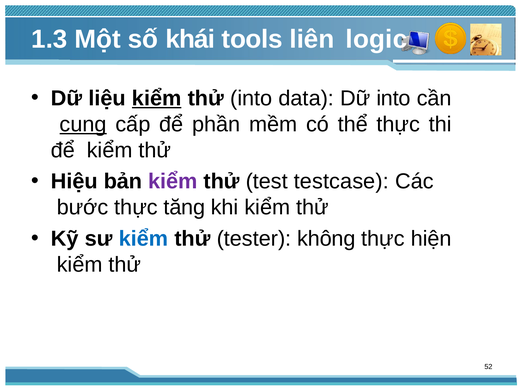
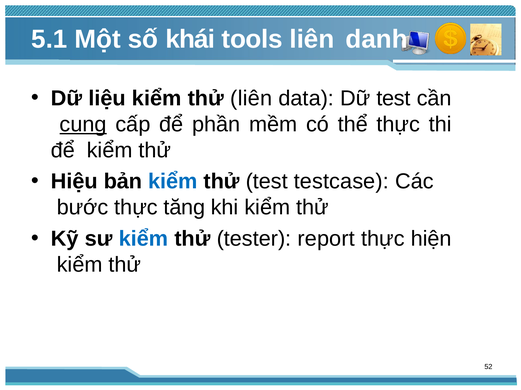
1.3: 1.3 -> 5.1 (49, 39)
logic: logic -> danh (377, 39)
kiểm underline: present -> none (157, 98)
into: into -> liên (251, 98)
Dữ into: into -> test (393, 98)
kiểm colour: purple -> blue (173, 182)
không: không -> report (326, 239)
